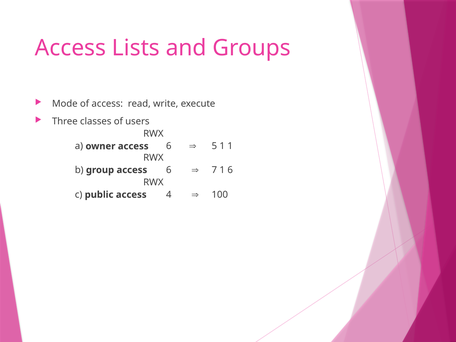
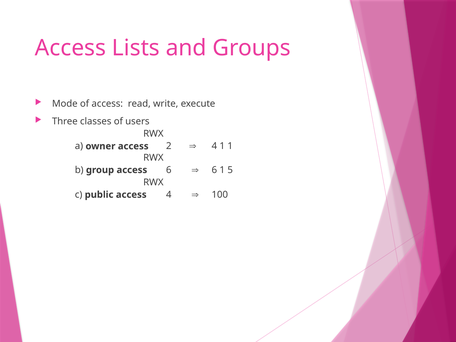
owner access 6: 6 -> 2 (169, 146)
5: 5 -> 4 (214, 146)
7: 7 -> 6 (214, 170)
1 6: 6 -> 5 (230, 170)
